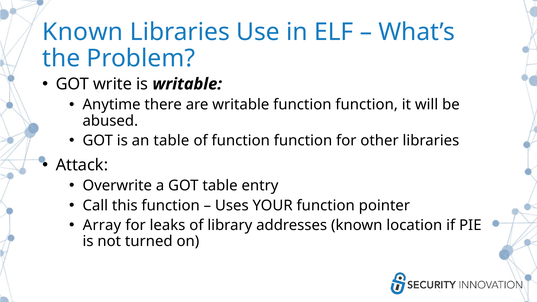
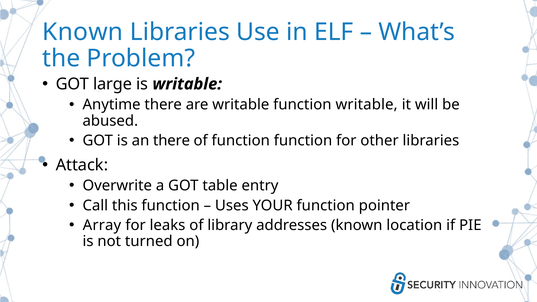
write: write -> large (113, 84)
writable function function: function -> writable (367, 105)
an table: table -> there (172, 141)
